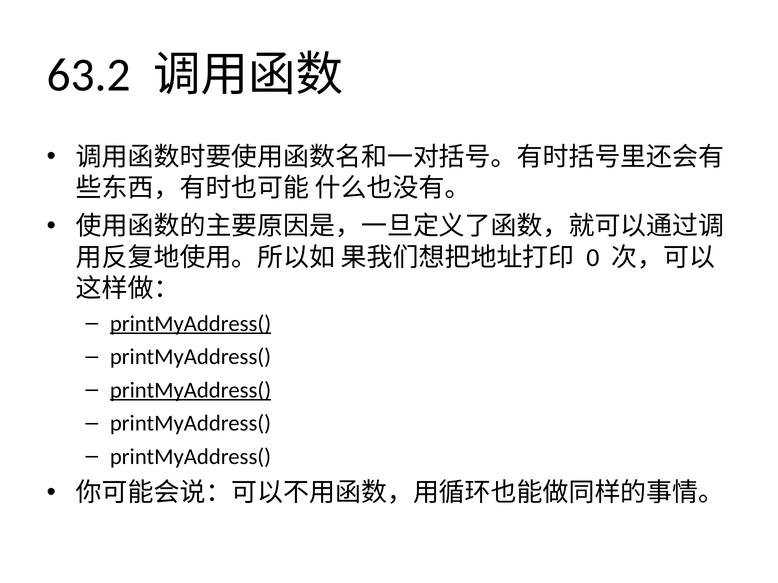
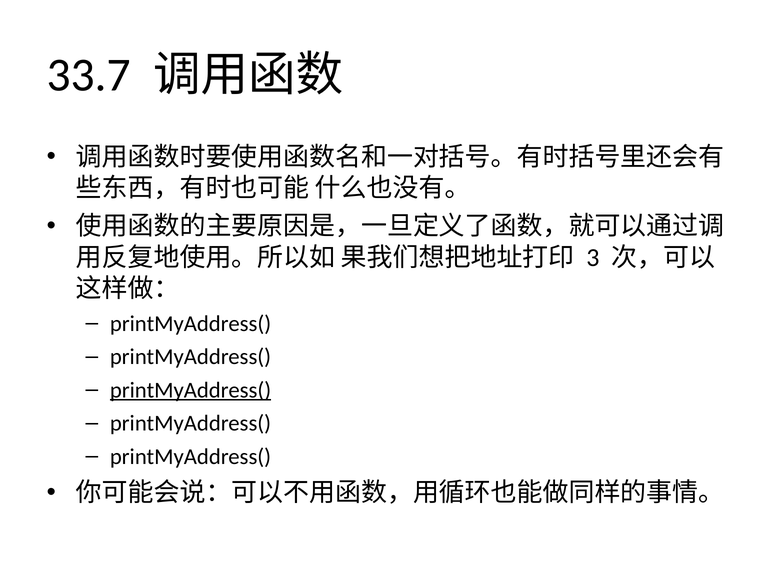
63.2: 63.2 -> 33.7 (89, 75)
0: 0 -> 3 (593, 258)
printMyAddress( underline: present -> none (191, 324)
